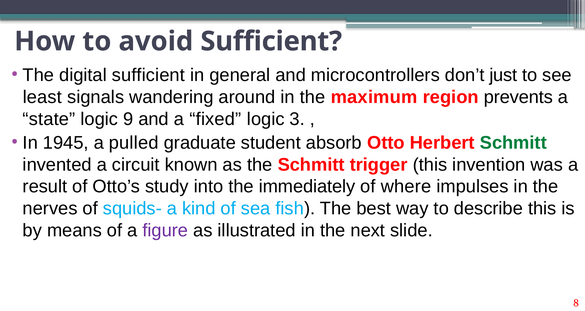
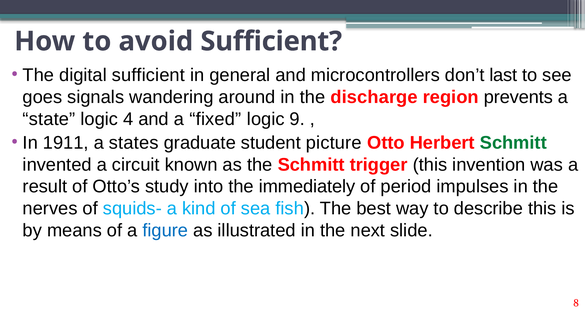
just: just -> last (503, 75)
least: least -> goes (42, 97)
maximum: maximum -> discharge (374, 97)
9: 9 -> 4 (128, 119)
3: 3 -> 9 (297, 119)
1945: 1945 -> 1911 (66, 143)
pulled: pulled -> states (134, 143)
absorb: absorb -> picture (334, 143)
where: where -> period (406, 186)
figure colour: purple -> blue (165, 230)
